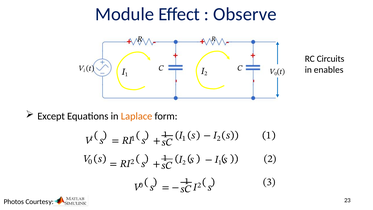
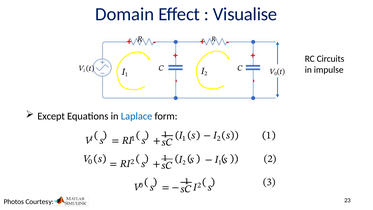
Module: Module -> Domain (125, 14)
Observe: Observe -> Visualise (245, 14)
enables: enables -> impulse (329, 70)
Laplace colour: orange -> blue (137, 116)
